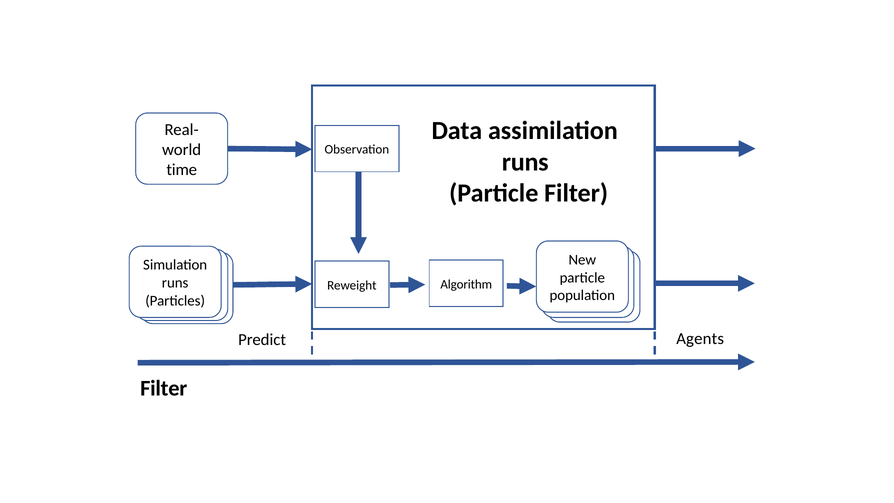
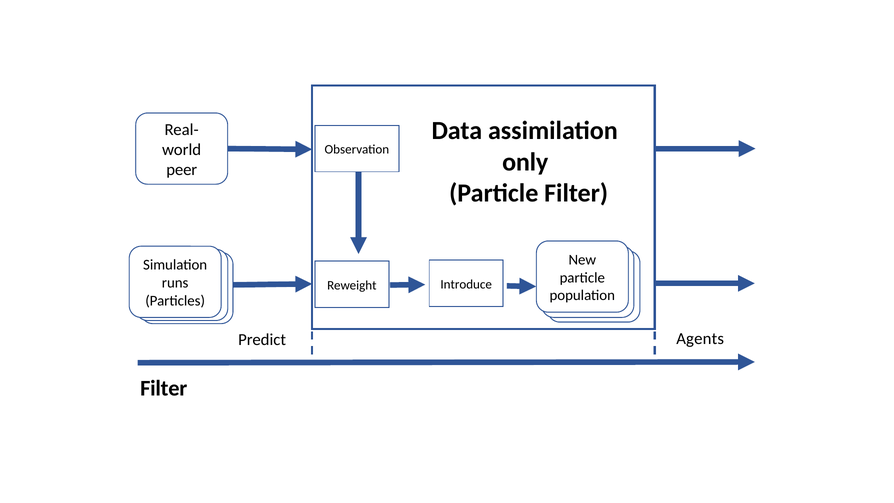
runs: runs -> only (525, 162)
time: time -> peer (182, 170)
Algorithm: Algorithm -> Introduce (466, 284)
